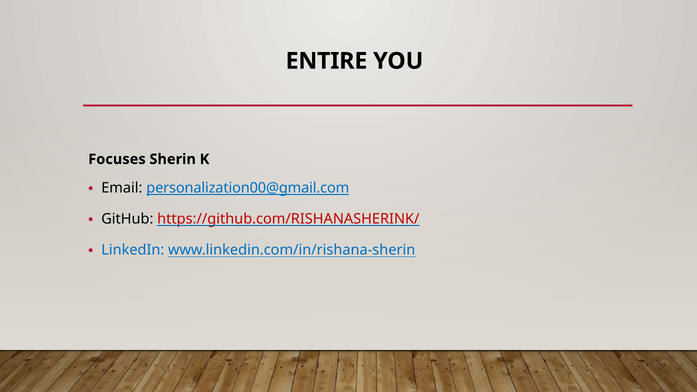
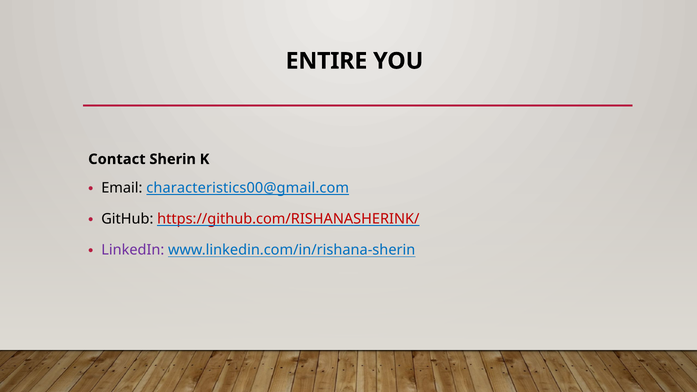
Focuses: Focuses -> Contact (117, 159)
personalization00@gmail.com: personalization00@gmail.com -> characteristics00@gmail.com (248, 188)
LinkedIn colour: blue -> purple (133, 250)
